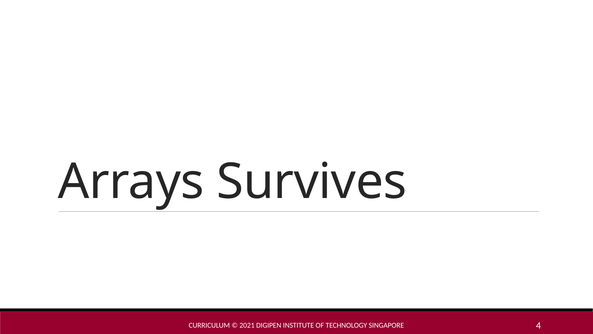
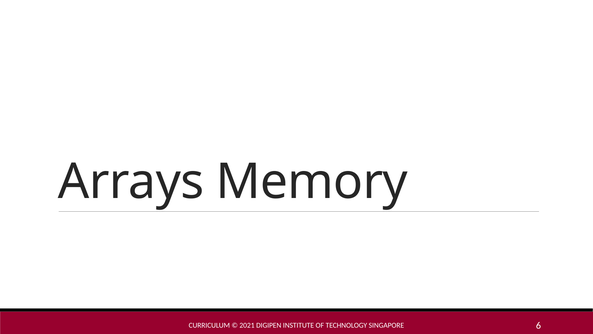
Survives: Survives -> Memory (312, 182)
4: 4 -> 6 (538, 325)
